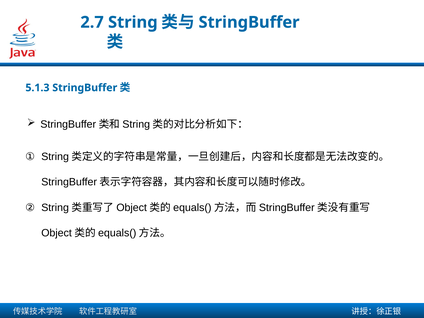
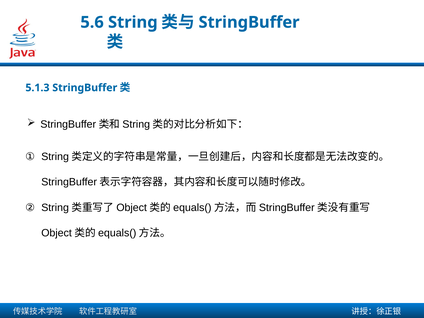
2.7: 2.7 -> 5.6 (92, 22)
